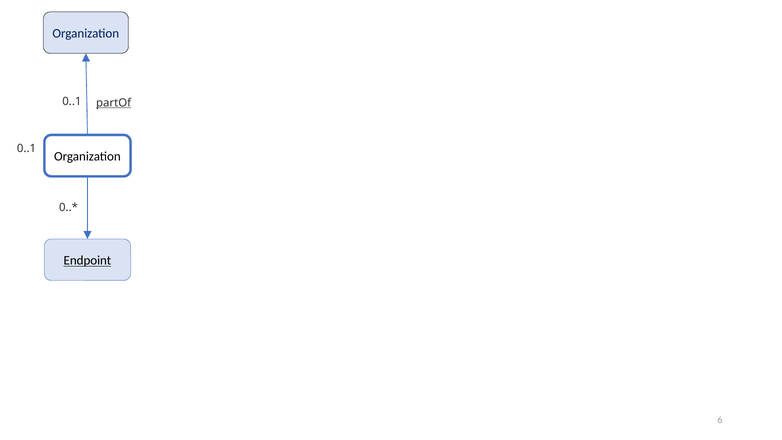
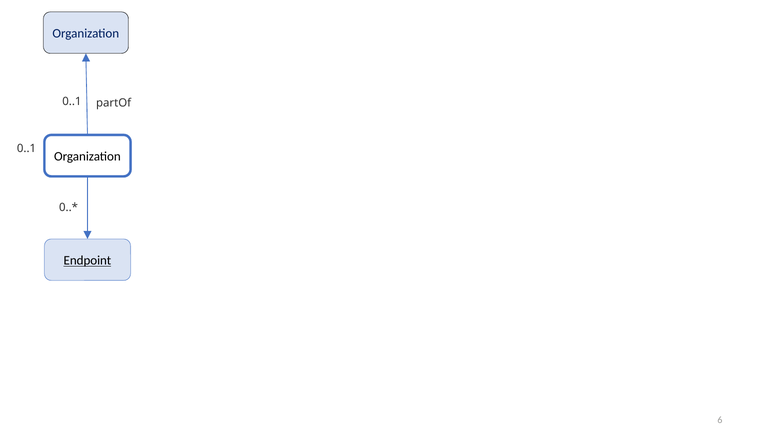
partOf underline: present -> none (114, 103)
